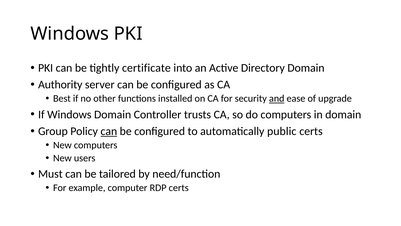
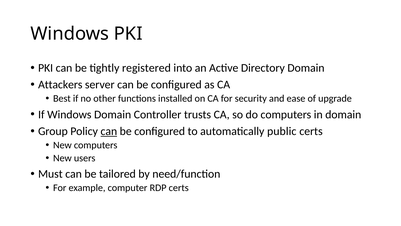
certificate: certificate -> registered (146, 68)
Authority: Authority -> Attackers (60, 85)
and underline: present -> none (277, 98)
